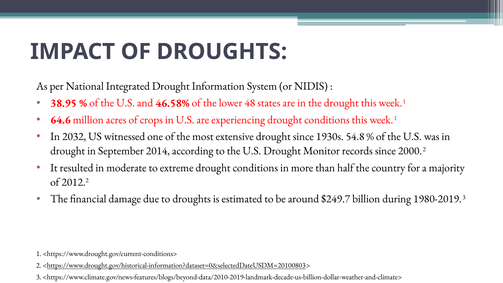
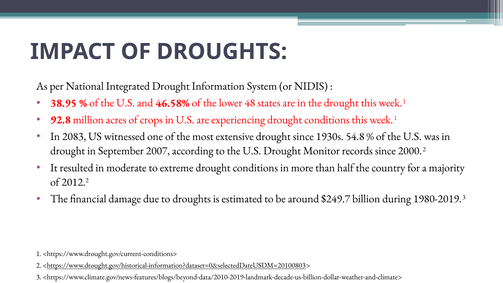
64.6: 64.6 -> 92.8 (61, 120)
2032: 2032 -> 2083 (74, 136)
2014: 2014 -> 2007 (158, 151)
